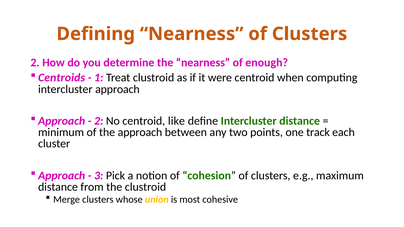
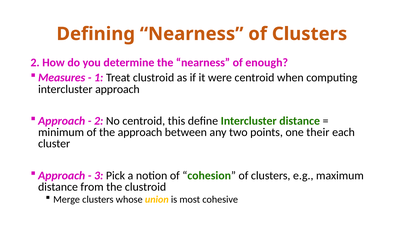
Centroids: Centroids -> Measures (62, 78)
like: like -> this (176, 121)
track: track -> their (318, 132)
